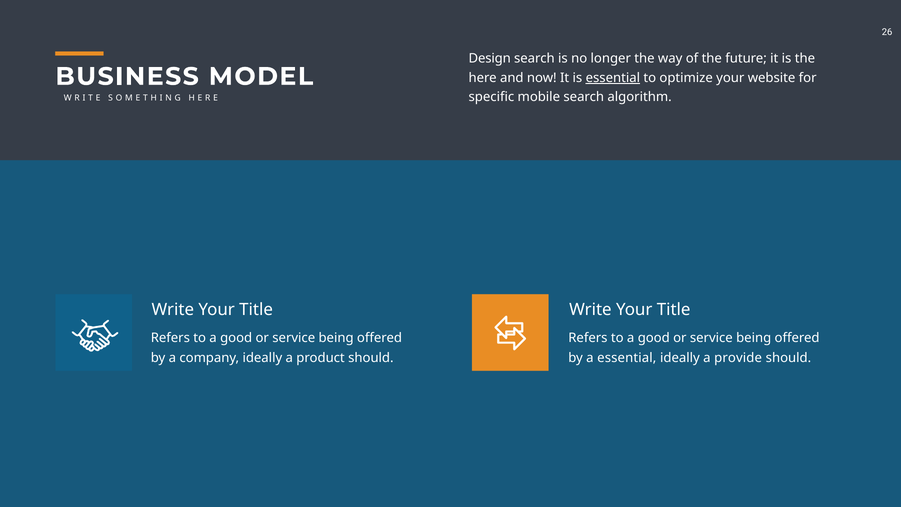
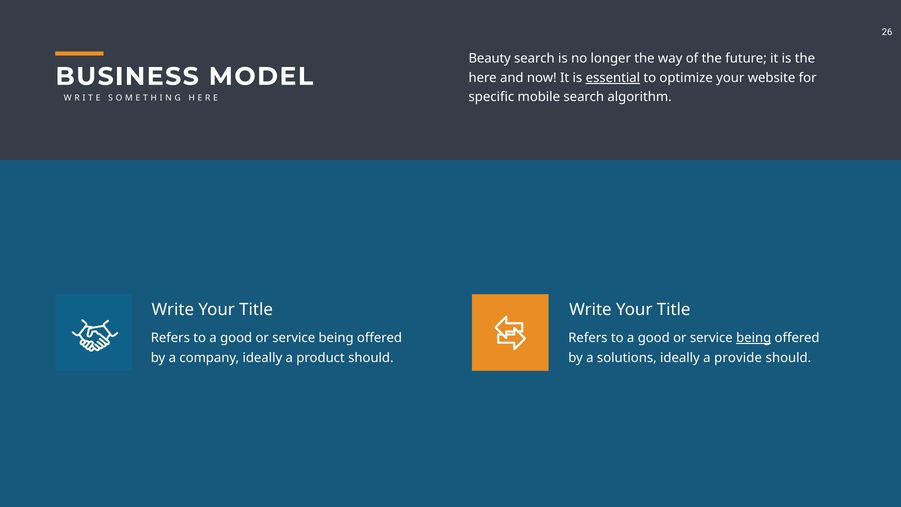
Design: Design -> Beauty (490, 59)
being underline: none -> present (754, 338)
a essential: essential -> solutions (627, 358)
